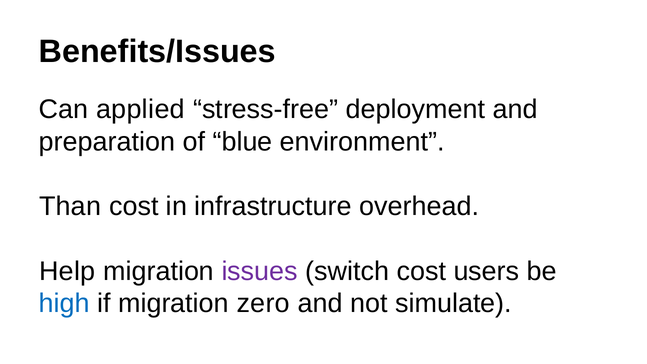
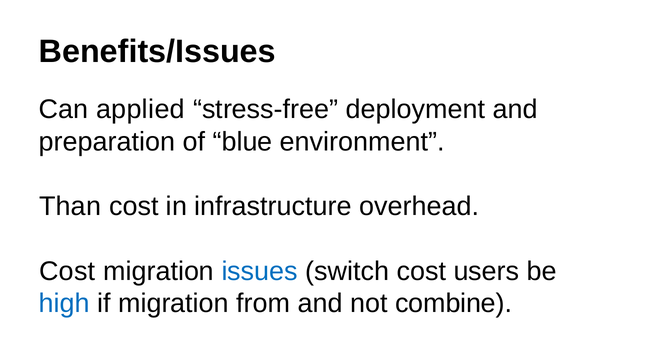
Help: Help -> Cost (67, 271)
issues colour: purple -> blue (260, 271)
zero: zero -> from (263, 304)
simulate: simulate -> combine (454, 304)
